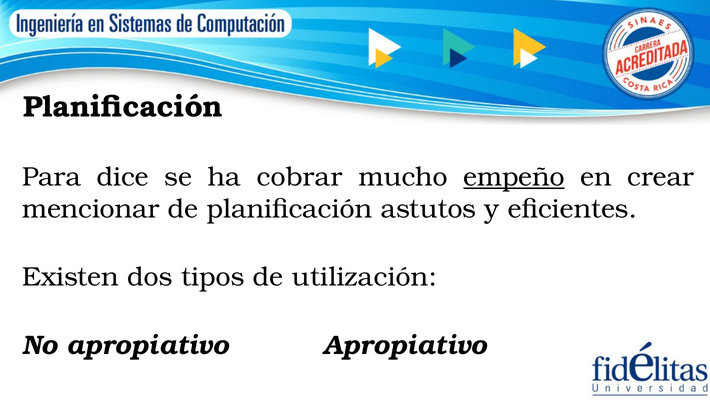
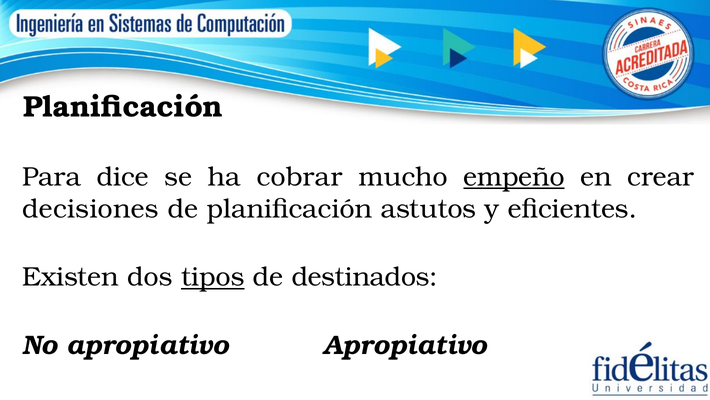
mencionar: mencionar -> decisiones (91, 208)
tipos underline: none -> present (213, 277)
utilización: utilización -> destinados (365, 277)
